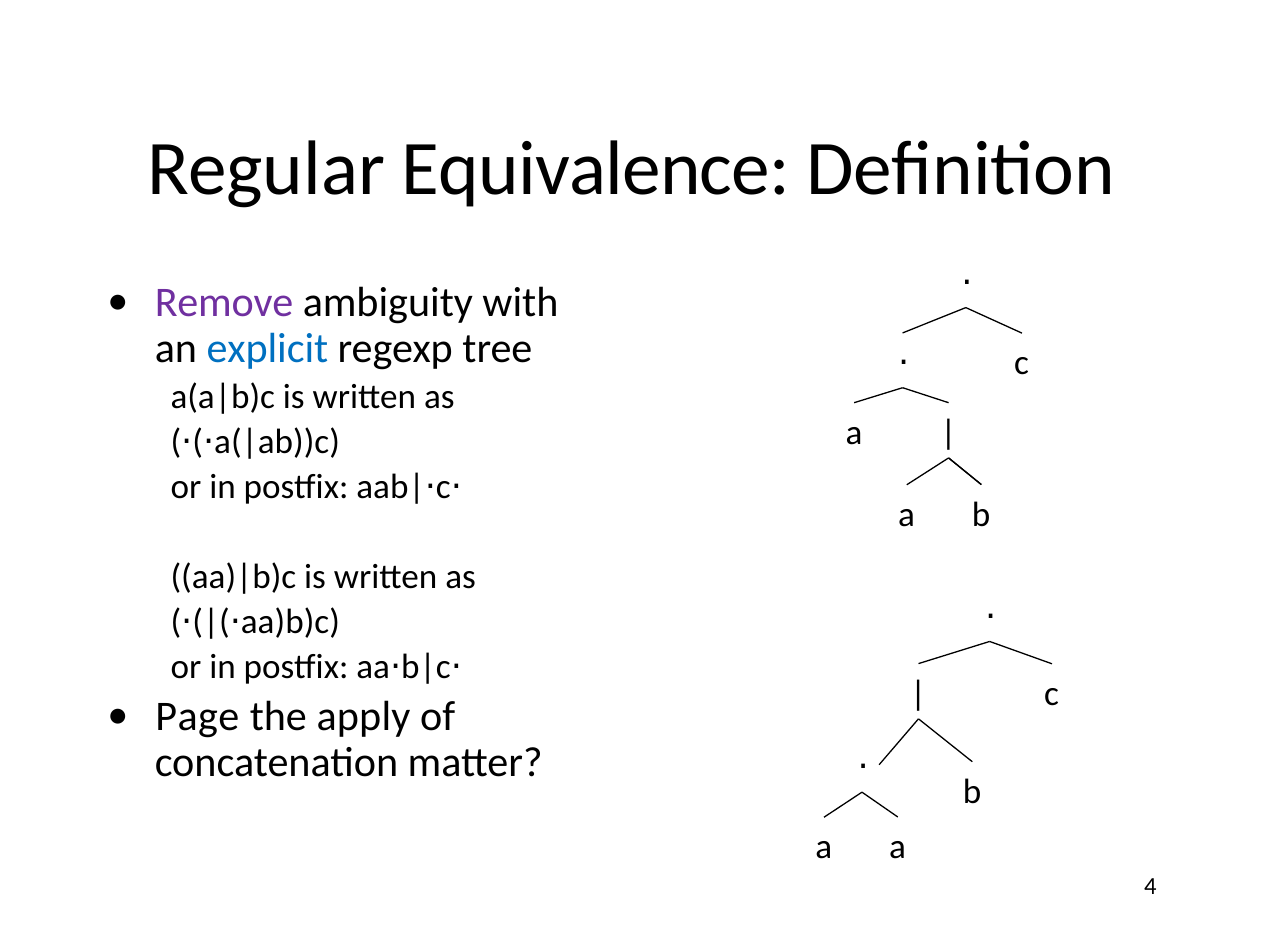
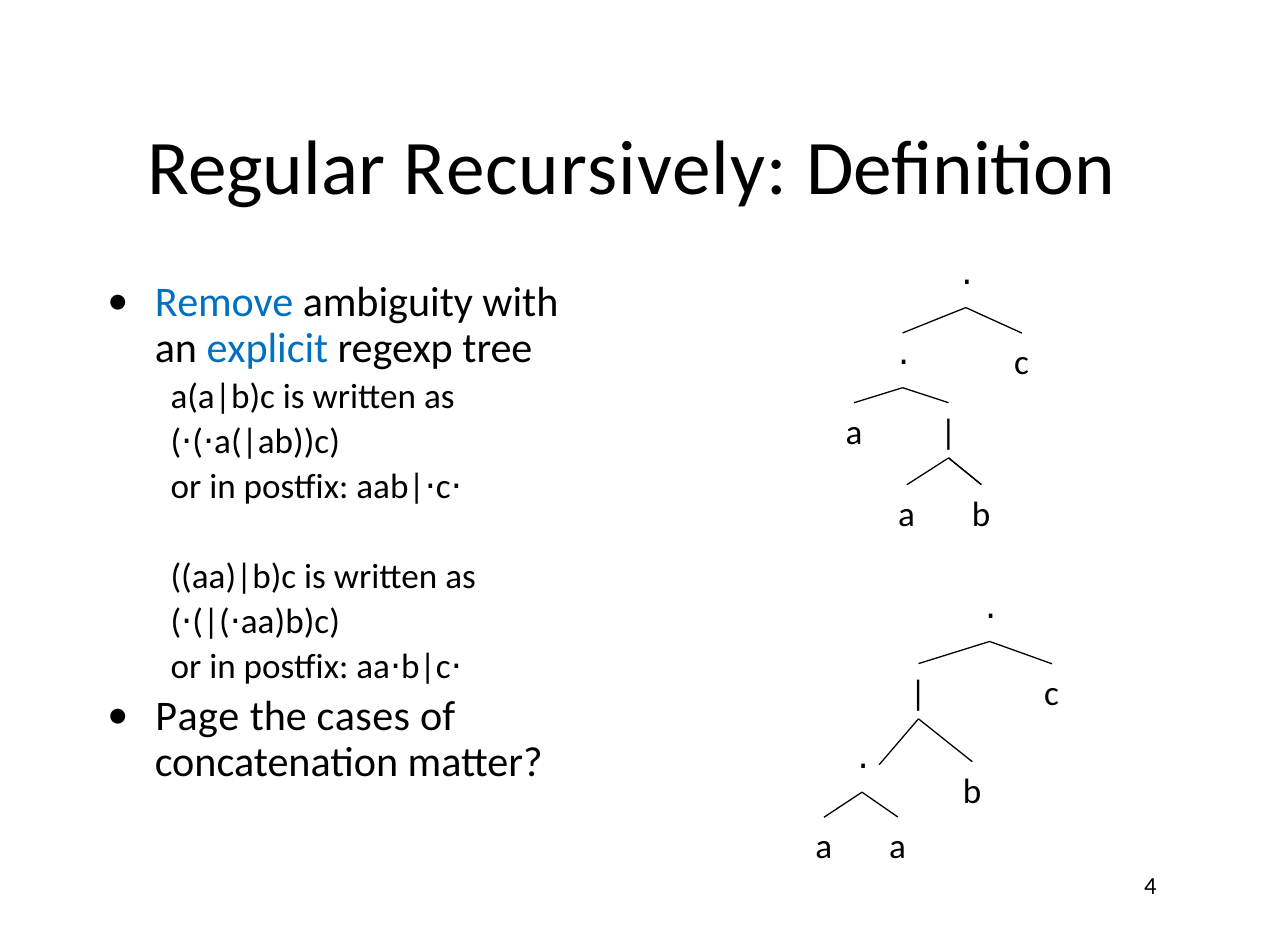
Equivalence: Equivalence -> Recursively (595, 169)
Remove colour: purple -> blue (224, 303)
apply: apply -> cases (363, 717)
